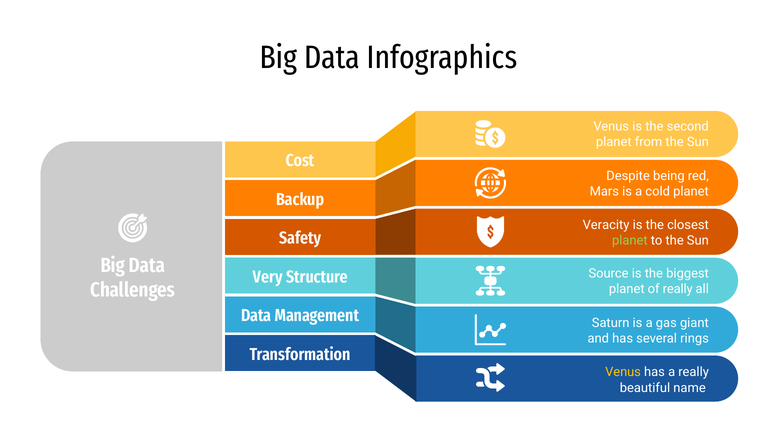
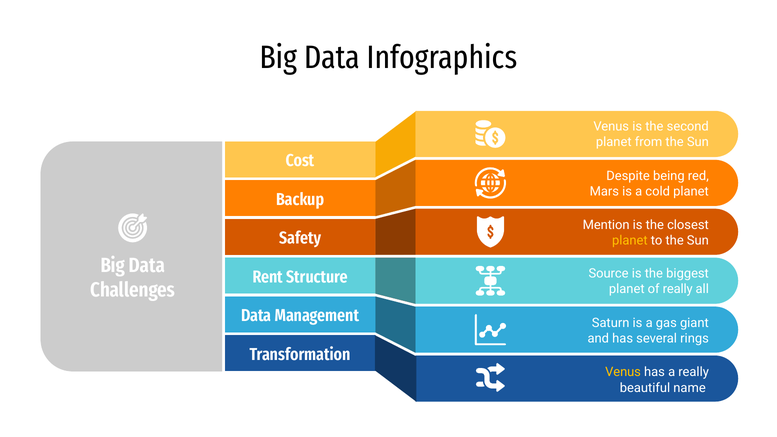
Veracity: Veracity -> Mention (606, 225)
planet colour: light green -> yellow (630, 241)
Very: Very -> Rent (268, 277)
